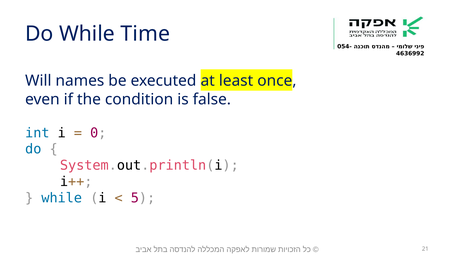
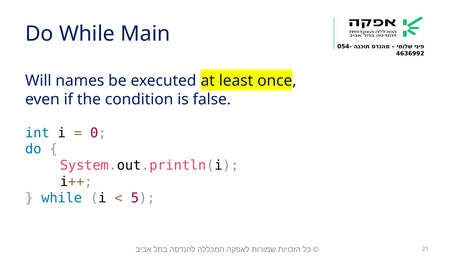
Time: Time -> Main (145, 34)
